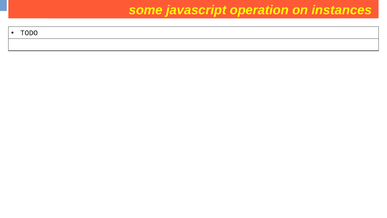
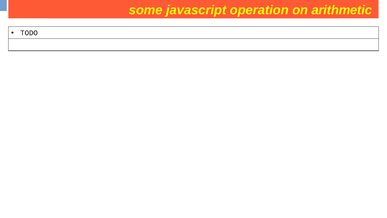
instances: instances -> arithmetic (342, 10)
